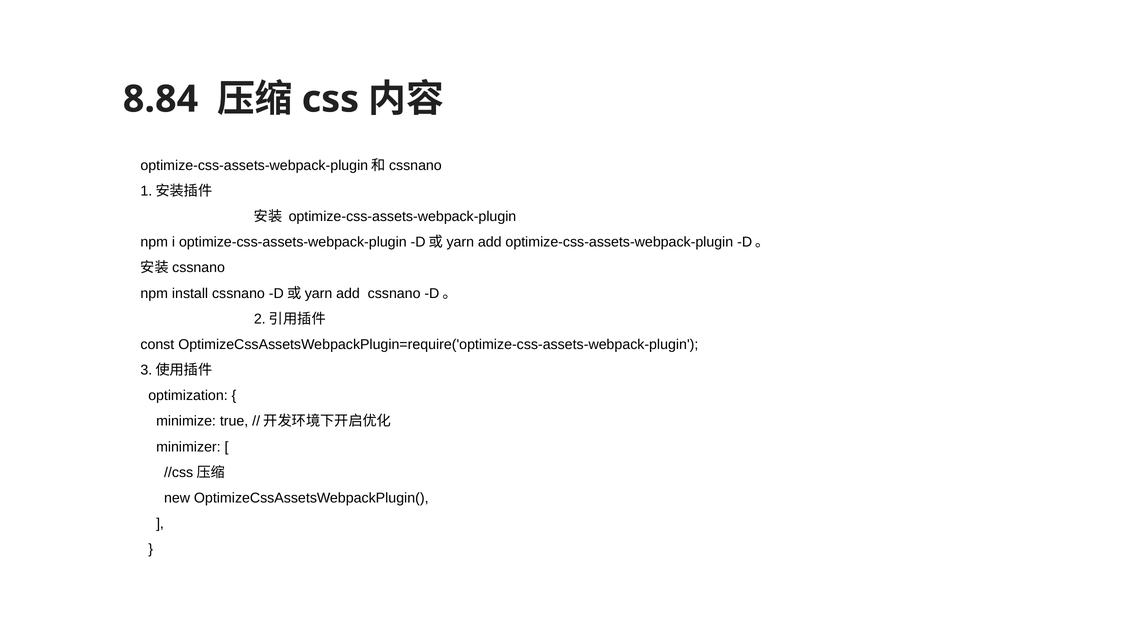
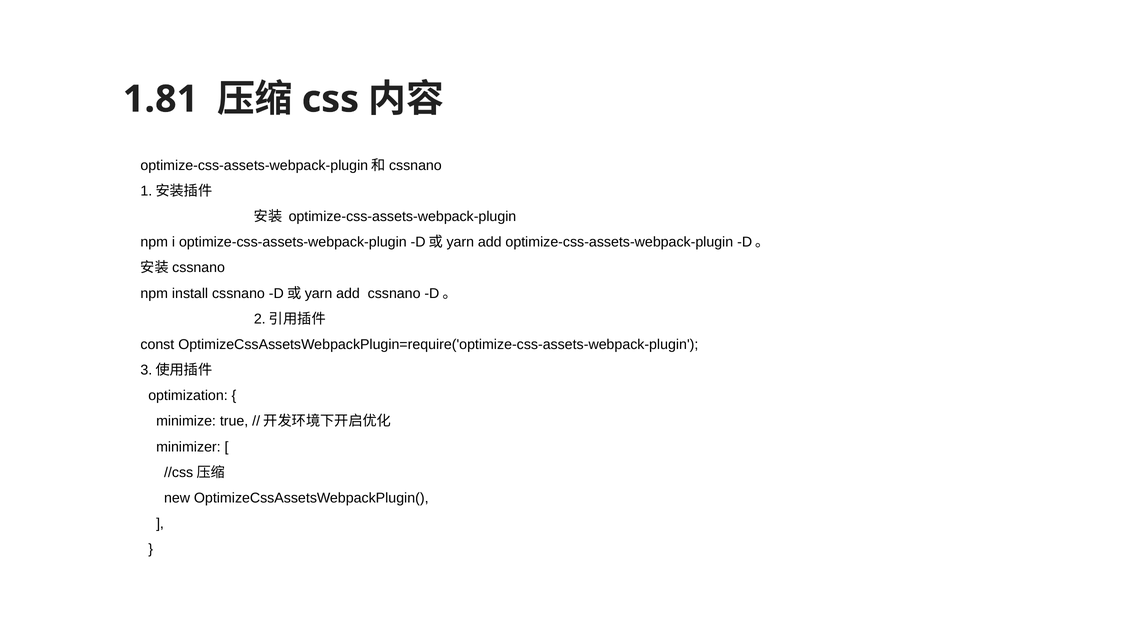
8.84: 8.84 -> 1.81 (161, 99)
